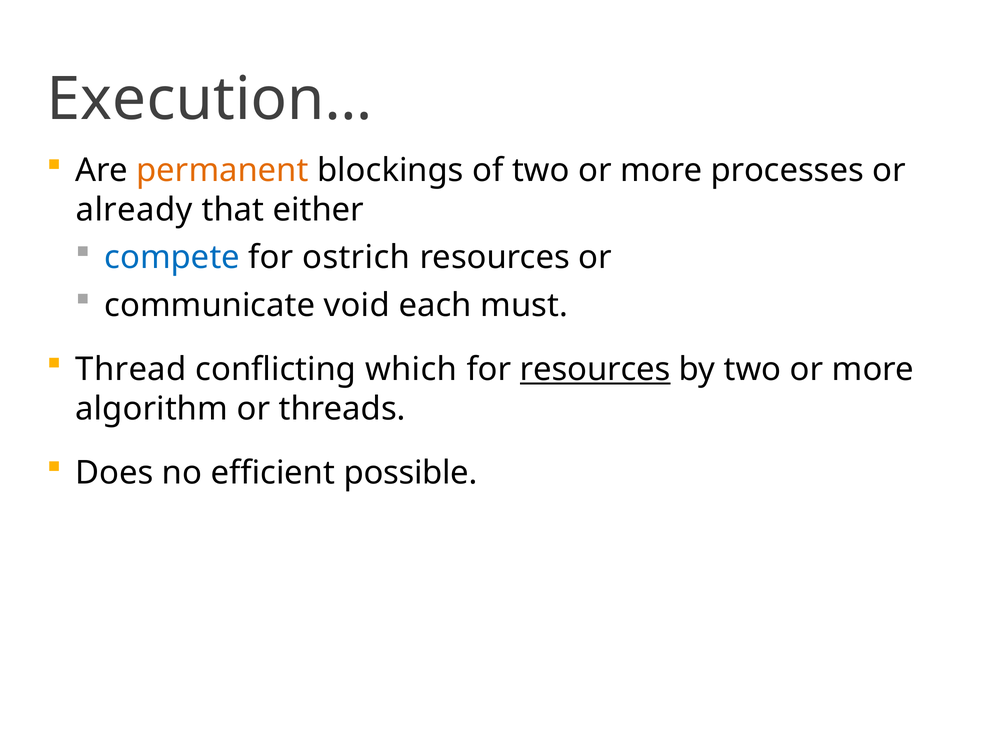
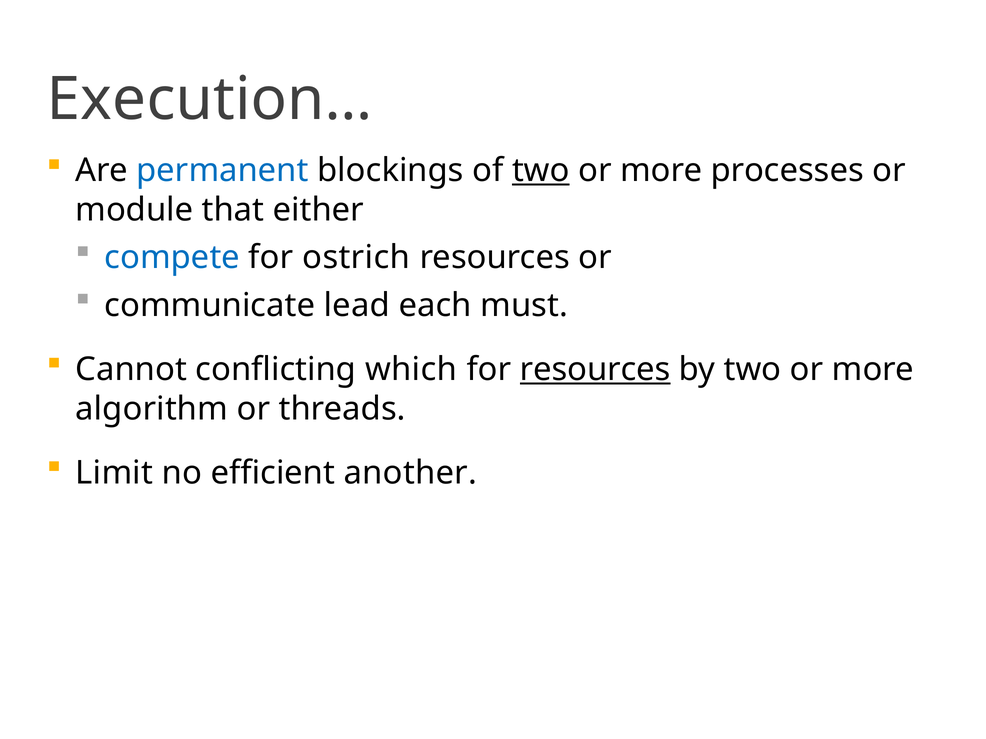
permanent colour: orange -> blue (222, 171)
two underline: none -> present (541, 171)
already: already -> module (134, 210)
void: void -> lead (357, 305)
Thread: Thread -> Cannot (131, 370)
Does: Does -> Limit (114, 473)
possible: possible -> another (410, 473)
